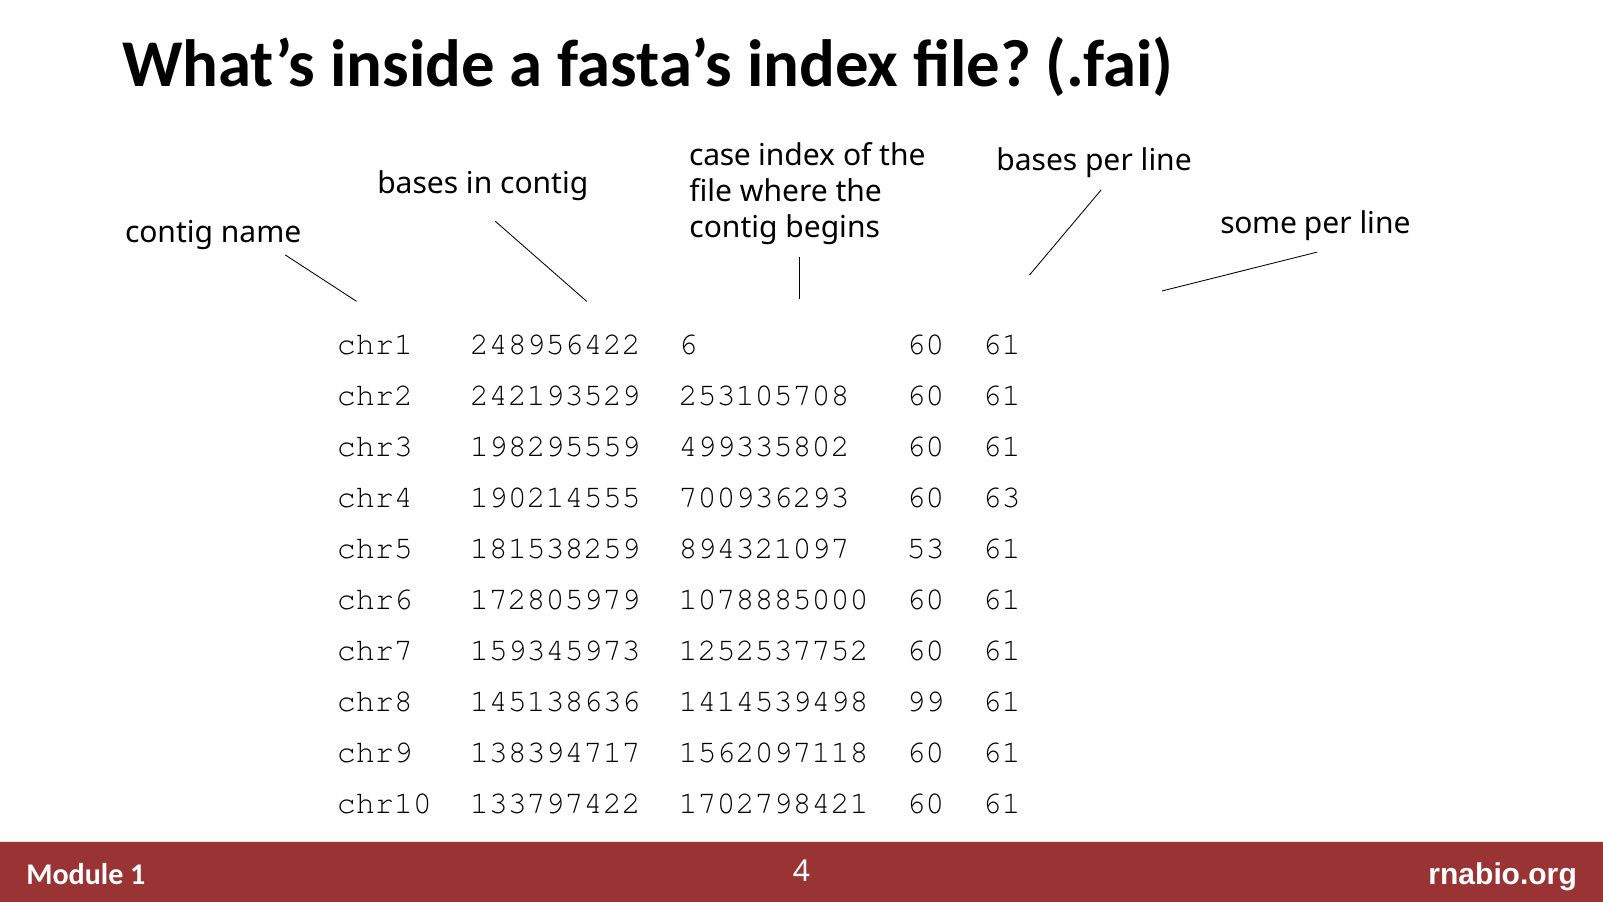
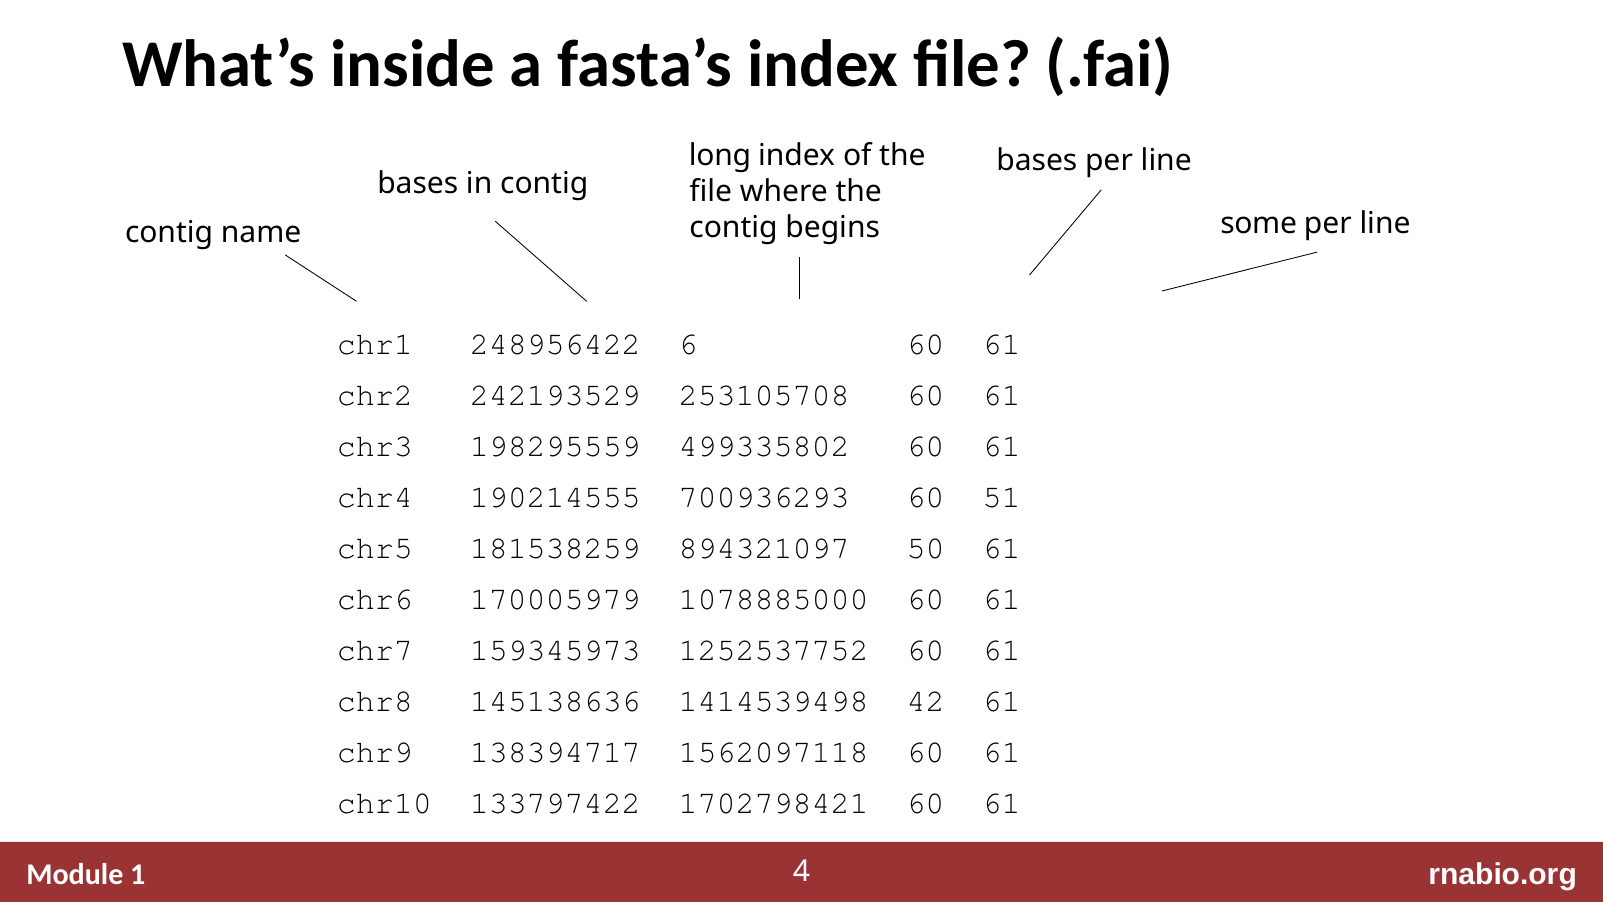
case: case -> long (720, 155)
63: 63 -> 51 (1002, 497)
53: 53 -> 50 (926, 548)
172805979: 172805979 -> 170005979 (555, 599)
99: 99 -> 42 (926, 701)
